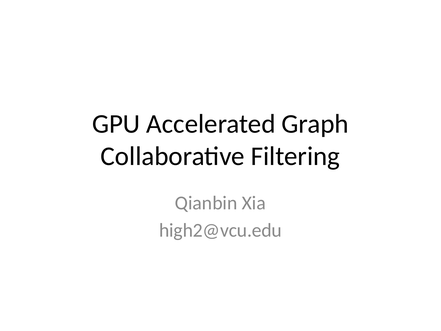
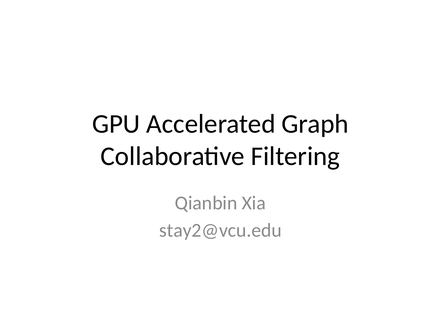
high2@vcu.edu: high2@vcu.edu -> stay2@vcu.edu (220, 230)
